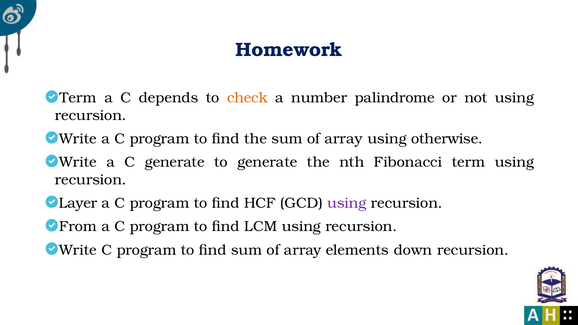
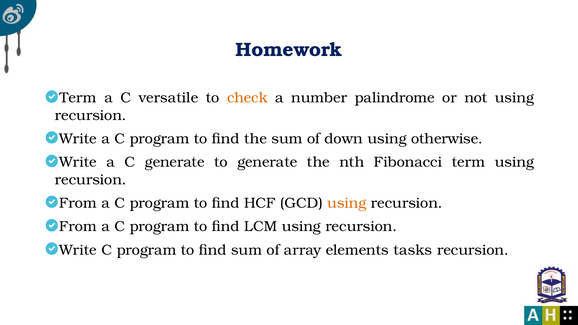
depends: depends -> versatile (168, 98)
the sum of array: array -> down (344, 139)
Layer: Layer -> From (78, 203)
using colour: purple -> orange (347, 203)
down: down -> tasks (413, 250)
